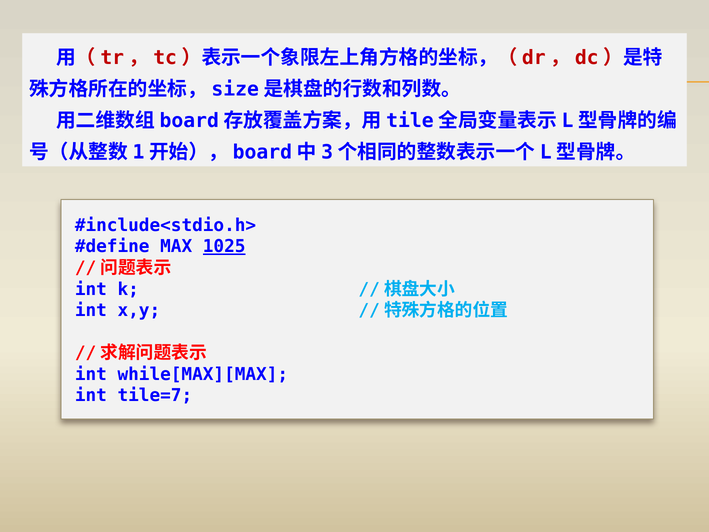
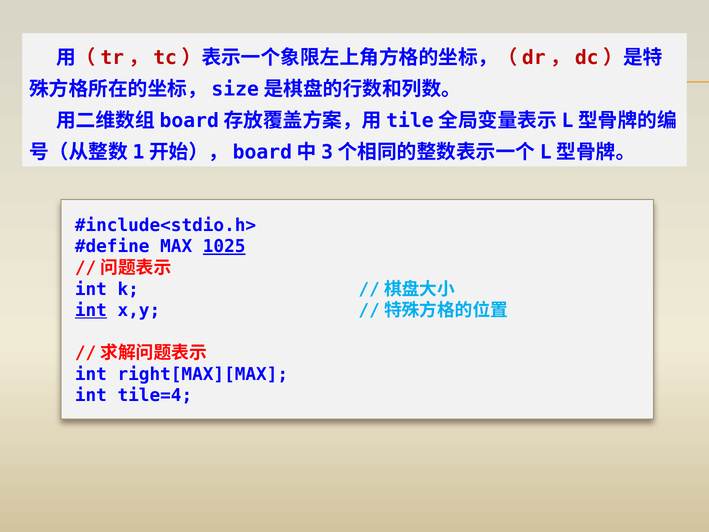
int underline: none -> present (91, 310)
while[MAX][MAX: while[MAX][MAX -> right[MAX][MAX (203, 374)
tile=7: tile=7 -> tile=4 (155, 395)
